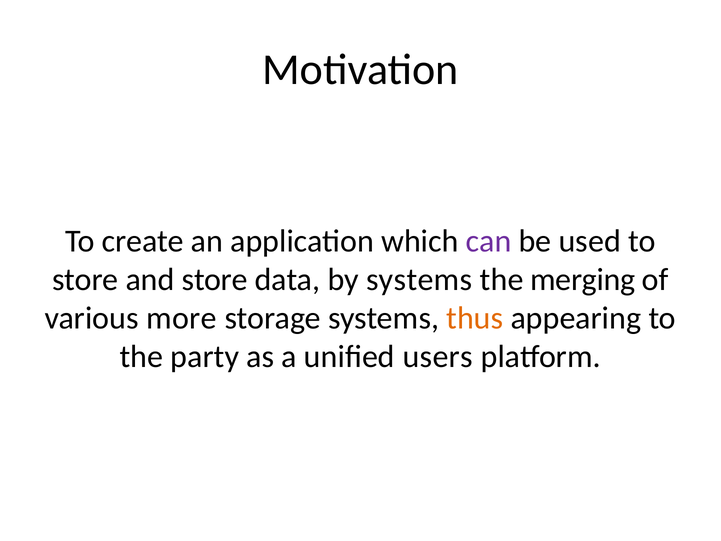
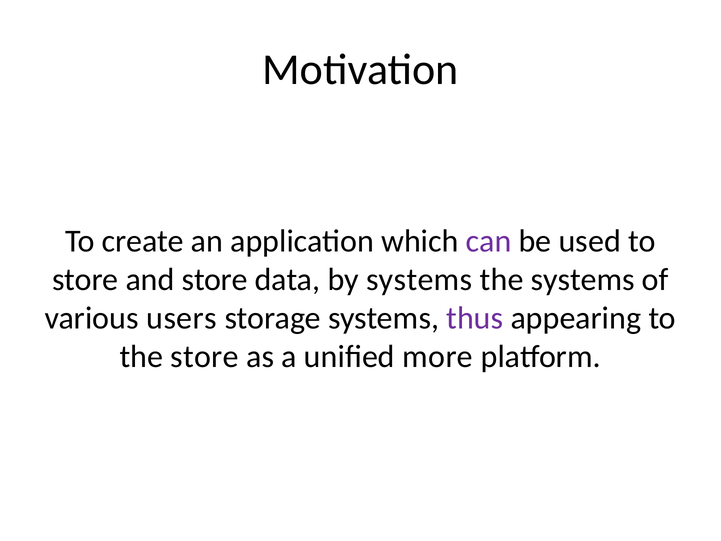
the merging: merging -> systems (583, 279)
more: more -> users (182, 318)
thus colour: orange -> purple (475, 318)
the party: party -> store (205, 356)
users: users -> more (438, 356)
